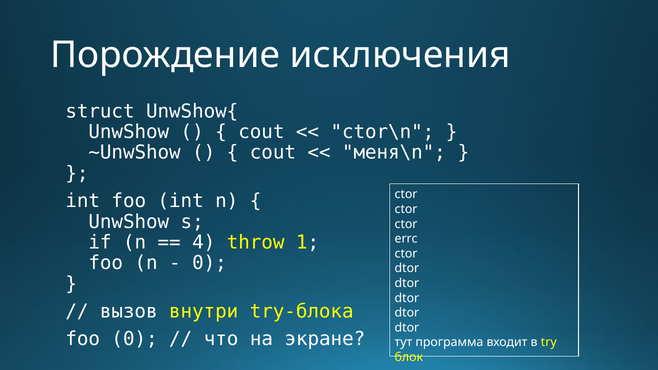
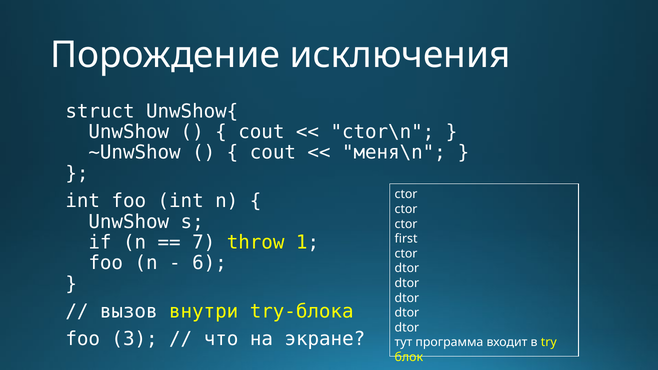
4: 4 -> 7 (204, 242)
errc: errc -> first (406, 239)
0: 0 -> 6 (209, 263)
foo 0: 0 -> 3 (135, 339)
